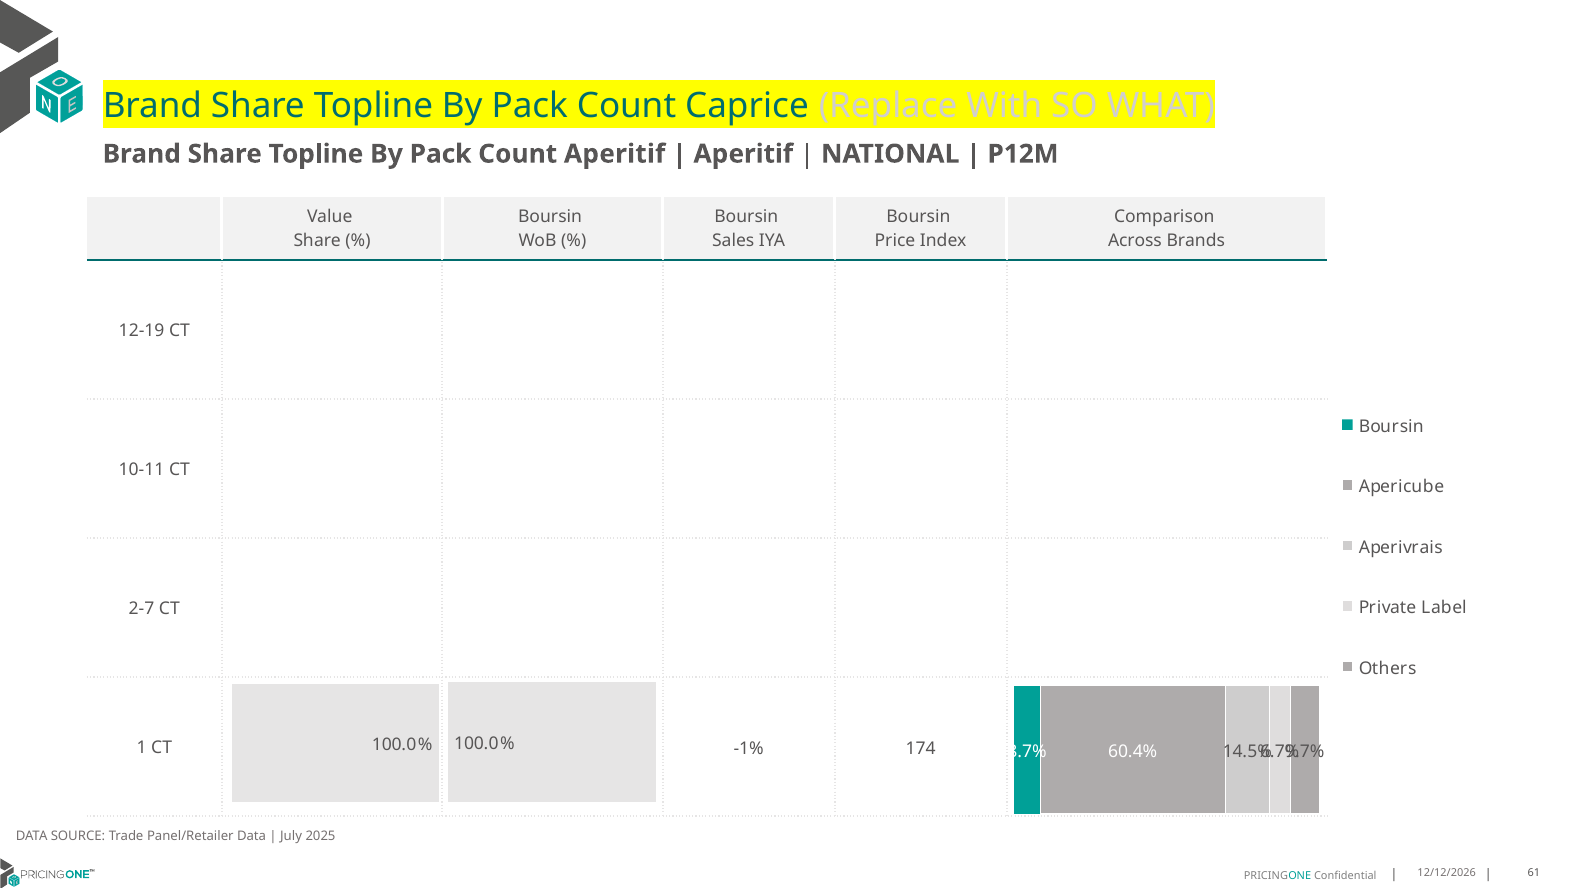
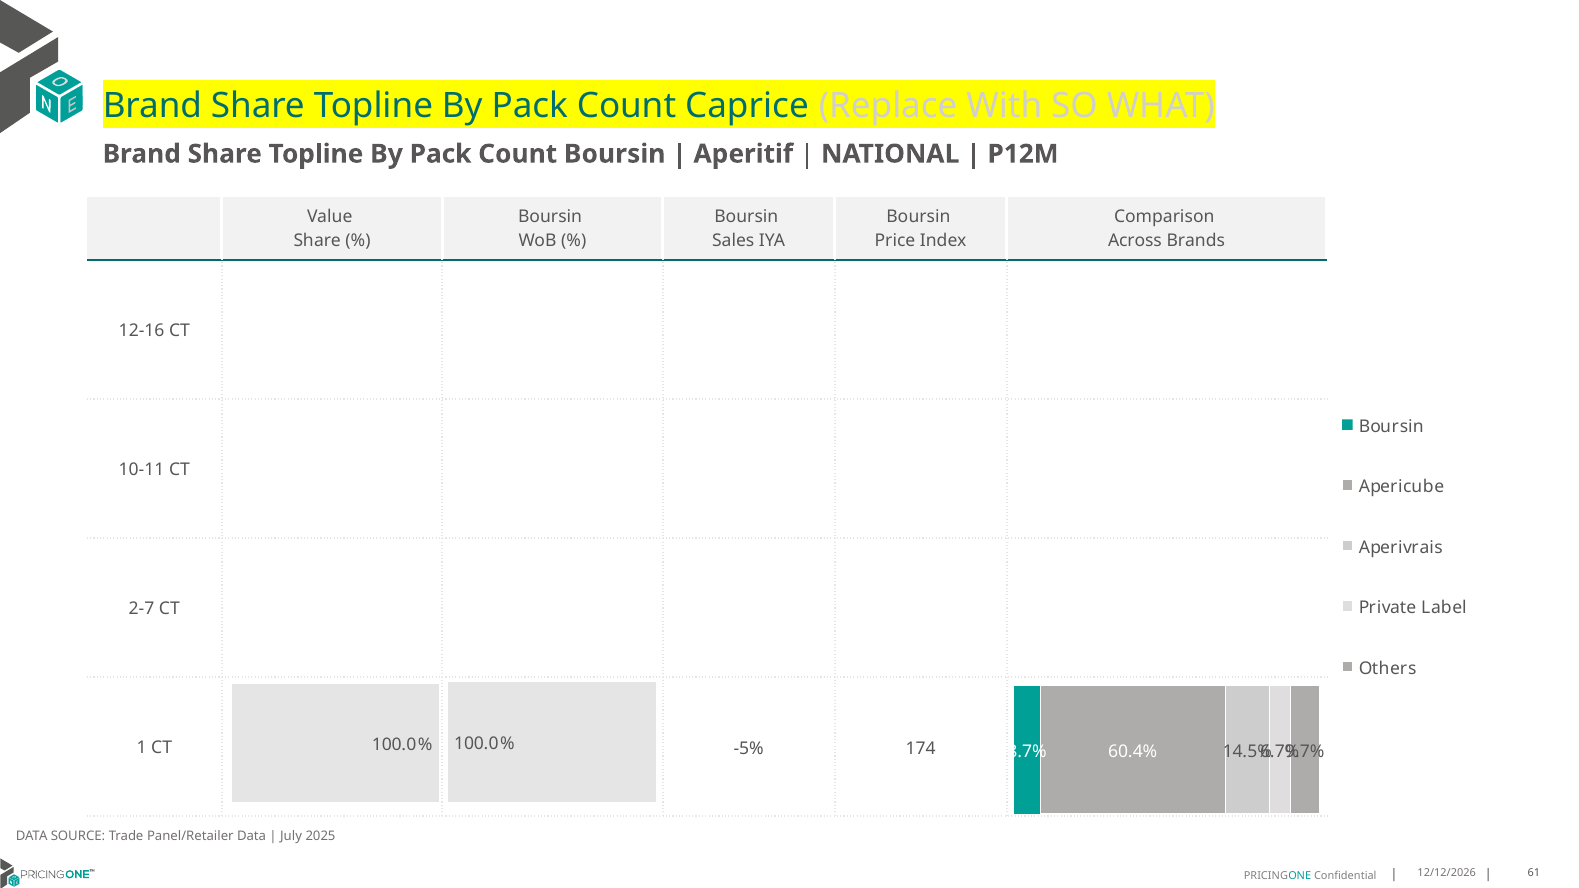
Count Aperitif: Aperitif -> Boursin (615, 154)
12-19: 12-19 -> 12-16 (142, 330)
-1%: -1% -> -5% (749, 748)
